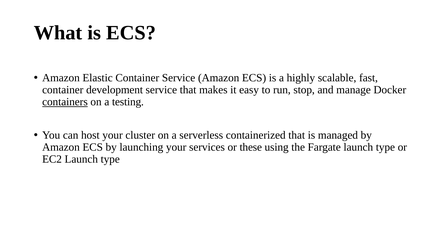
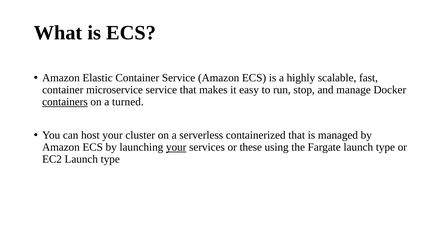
development: development -> microservice (115, 90)
testing: testing -> turned (128, 102)
your underline: none -> present (176, 147)
